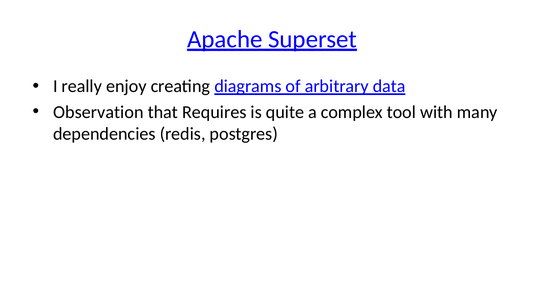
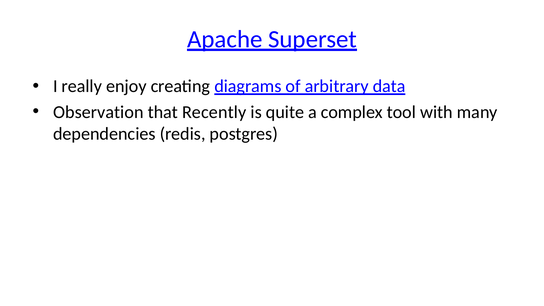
Requires: Requires -> Recently (214, 112)
